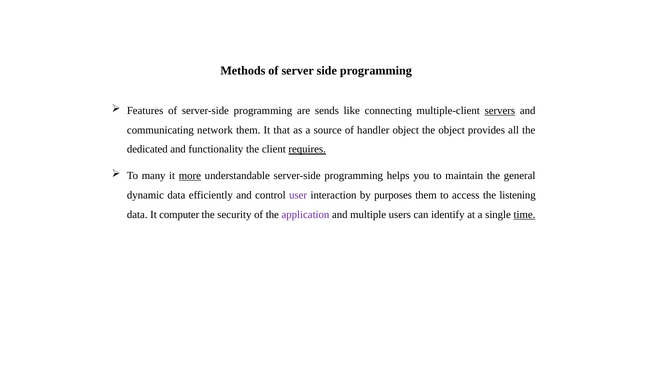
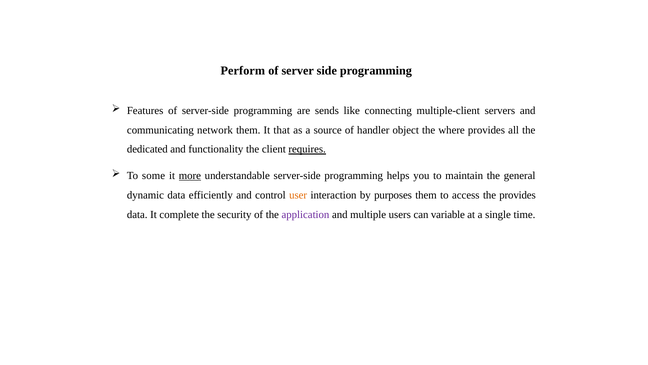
Methods: Methods -> Perform (243, 71)
servers underline: present -> none (500, 110)
the object: object -> where (452, 130)
many: many -> some (154, 175)
user colour: purple -> orange (298, 195)
the listening: listening -> provides (518, 195)
computer: computer -> complete (179, 214)
identify: identify -> variable (448, 214)
time underline: present -> none (524, 214)
